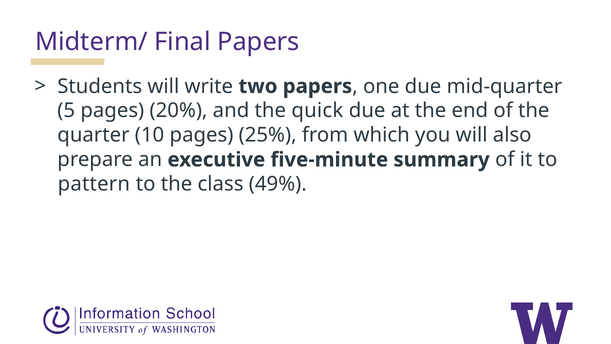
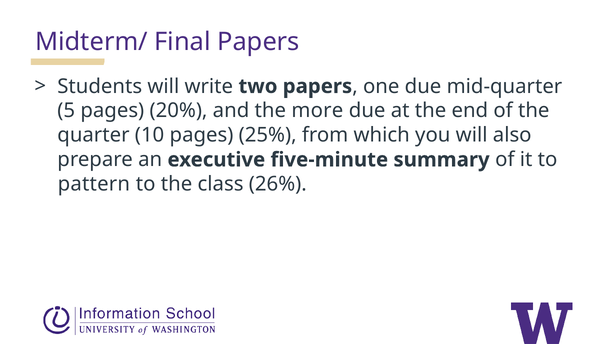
quick: quick -> more (317, 111)
49%: 49% -> 26% (278, 184)
